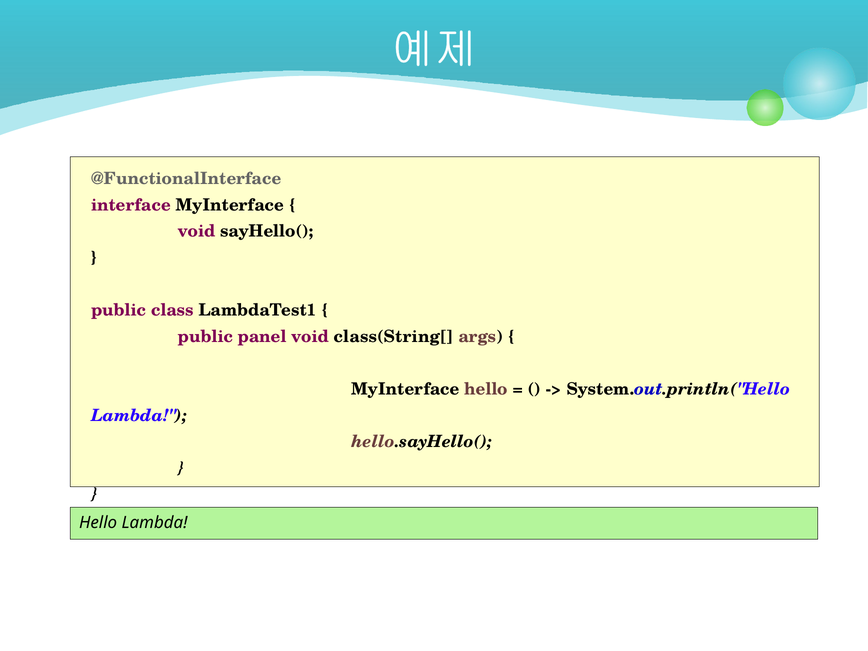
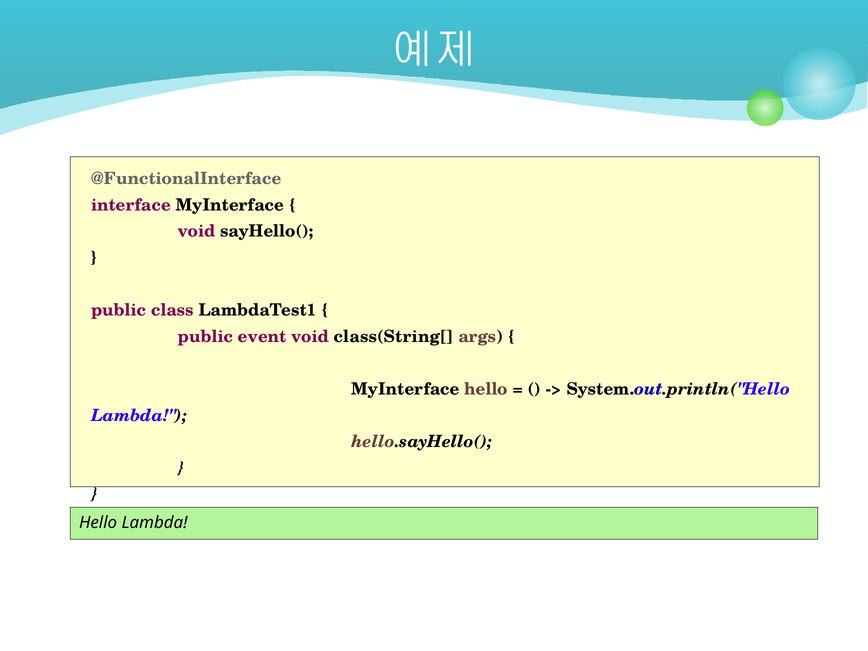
panel: panel -> event (262, 337)
